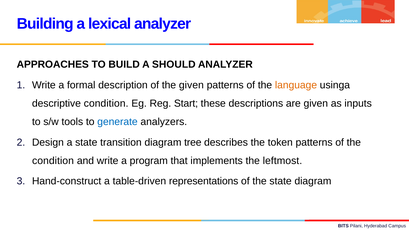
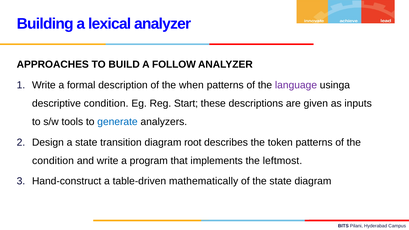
SHOULD: SHOULD -> FOLLOW (174, 65)
the given: given -> when (191, 85)
language colour: orange -> purple (296, 85)
tree: tree -> root (193, 142)
representations: representations -> mathematically (204, 181)
